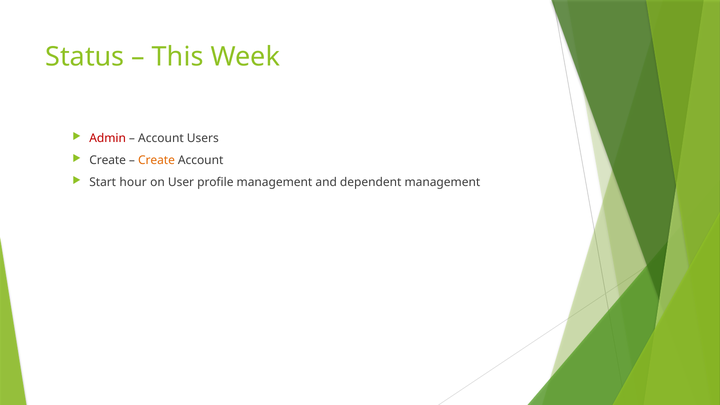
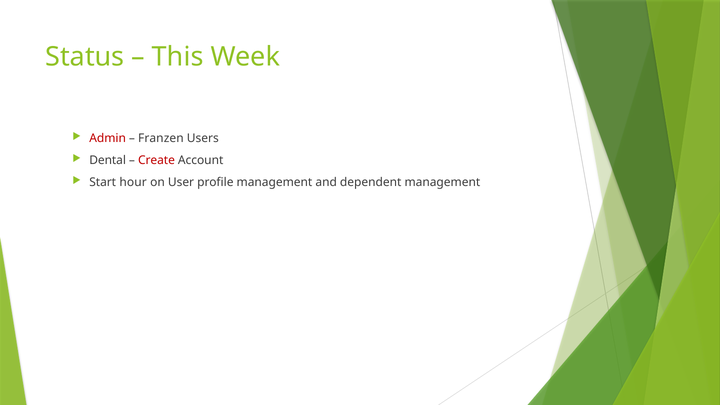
Account: Account -> Franzen (161, 138)
Create: Create -> Dental (108, 160)
Create colour: orange -> red (156, 160)
